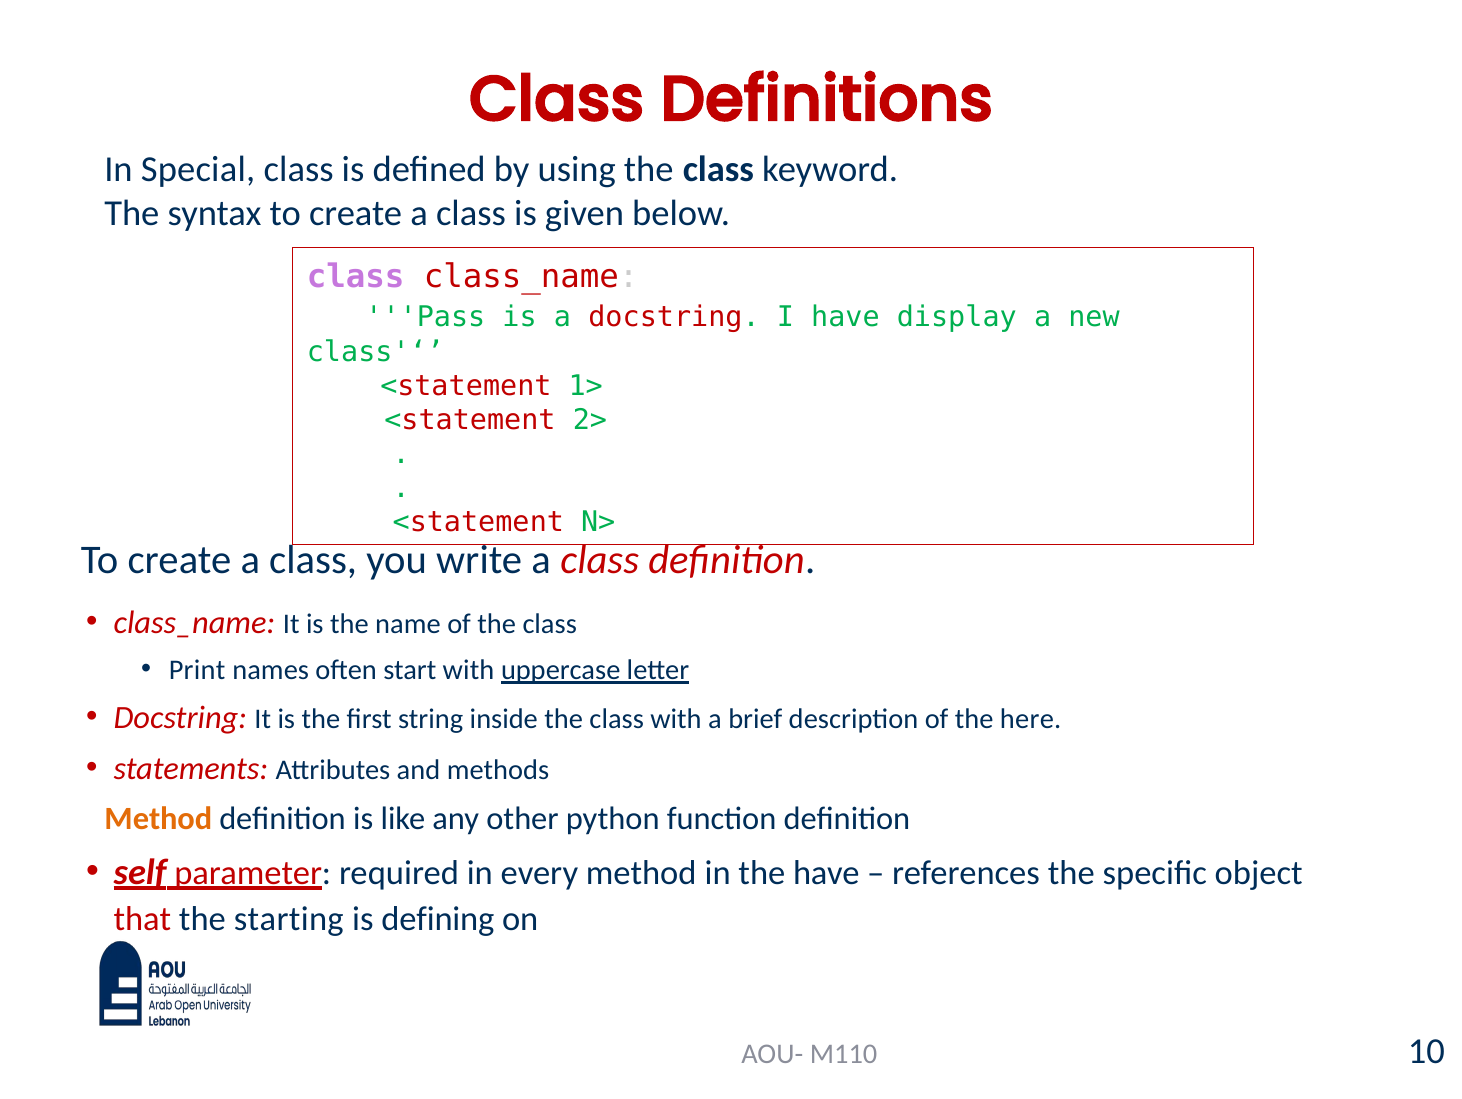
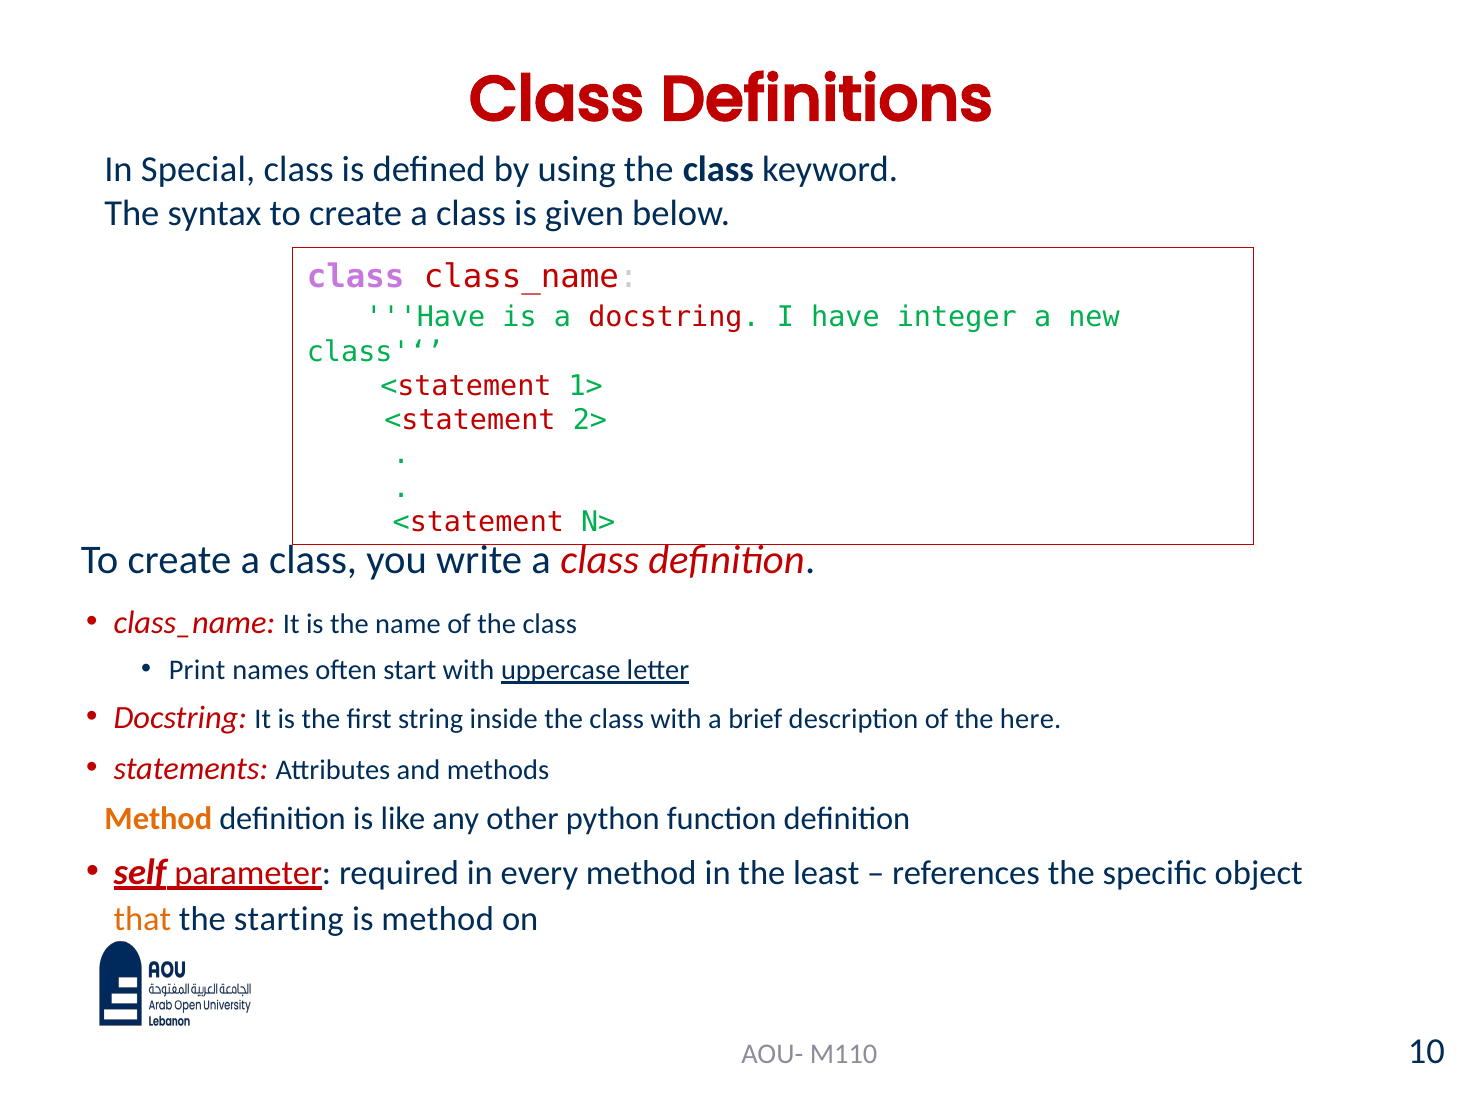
Pass: Pass -> Have (425, 317)
display: display -> integer (957, 317)
the have: have -> least (826, 873)
that colour: red -> orange (142, 919)
is defining: defining -> method (438, 919)
